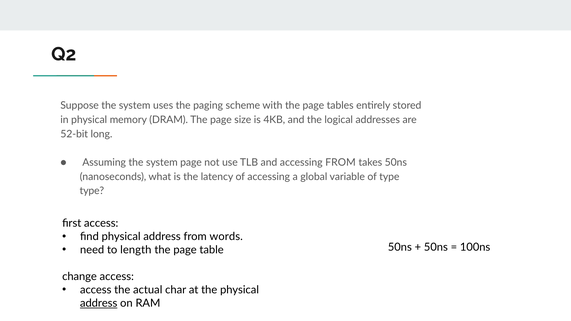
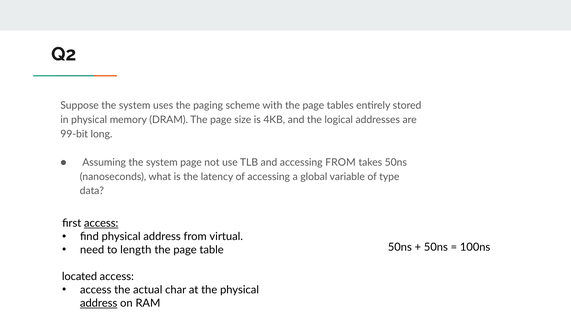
52-bit: 52-bit -> 99-bit (74, 134)
type: type -> data (92, 191)
access underline: none -> present (101, 223)
words: words -> virtual (226, 237)
change: change -> located (80, 277)
